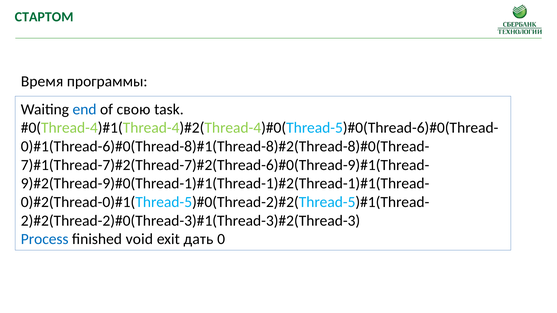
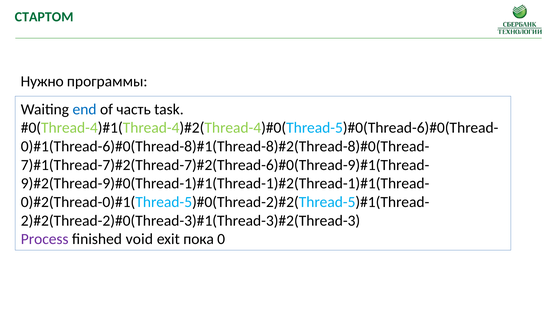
Время: Время -> Нужно (42, 82)
свою: свою -> часть (134, 109)
Process colour: blue -> purple (45, 239)
дать: дать -> пока (199, 239)
